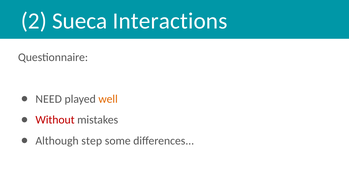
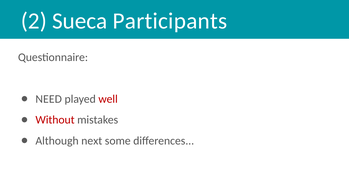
Interactions: Interactions -> Participants (170, 21)
well colour: orange -> red (108, 99)
step: step -> next (92, 141)
